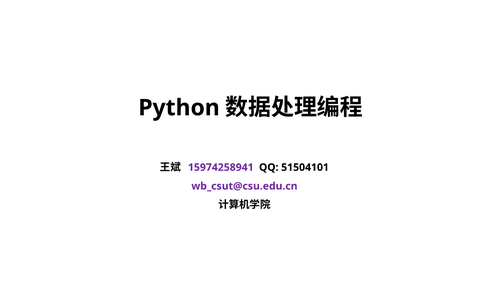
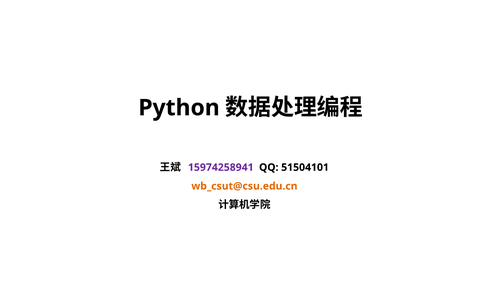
wb_csut@csu.edu.cn colour: purple -> orange (244, 186)
